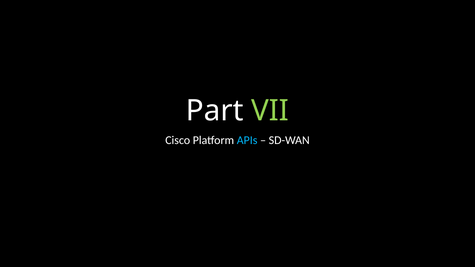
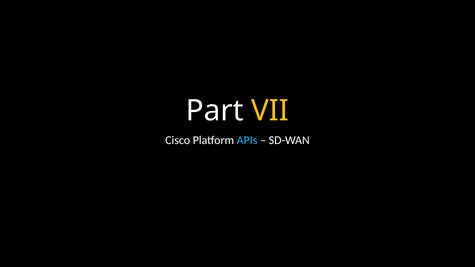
VII colour: light green -> yellow (270, 111)
